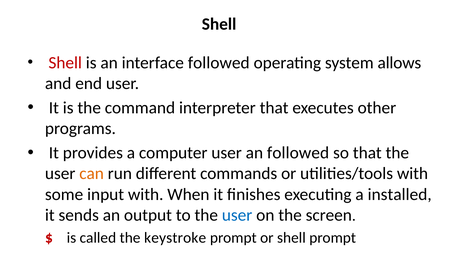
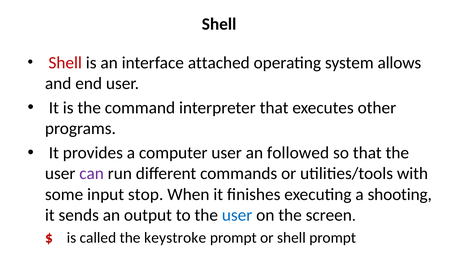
interface followed: followed -> attached (219, 63)
can colour: orange -> purple (92, 174)
input with: with -> stop (146, 195)
installed: installed -> shooting (400, 195)
